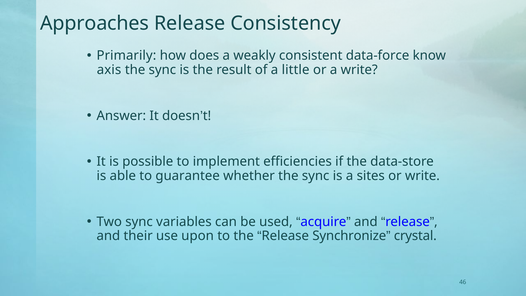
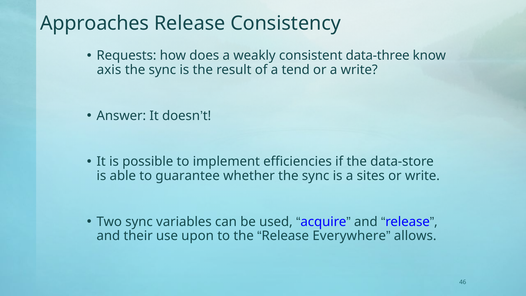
Primarily: Primarily -> Requests (126, 56)
data-force: data-force -> data-three (378, 56)
little: little -> tend (296, 70)
Synchronize: Synchronize -> Everywhere (349, 236)
crystal: crystal -> allows (415, 236)
